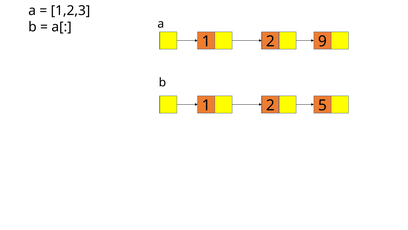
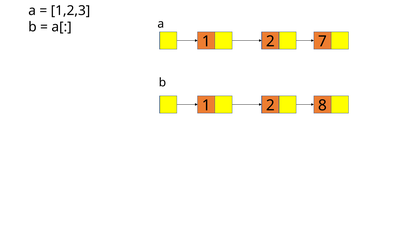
9: 9 -> 7 (322, 42)
5: 5 -> 8 (322, 105)
